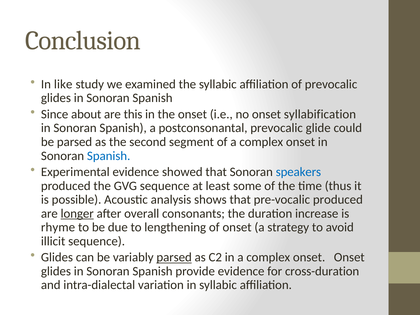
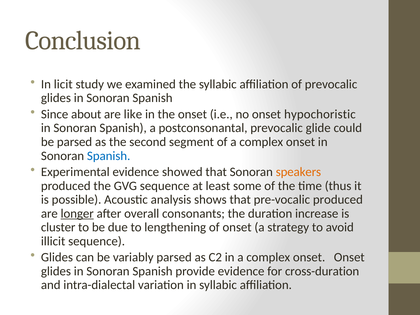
like: like -> licit (63, 84)
this: this -> like (133, 114)
syllabification: syllabification -> hypochoristic (320, 114)
speakers colour: blue -> orange (298, 172)
rhyme: rhyme -> cluster (58, 227)
parsed underline: present -> none (174, 257)
